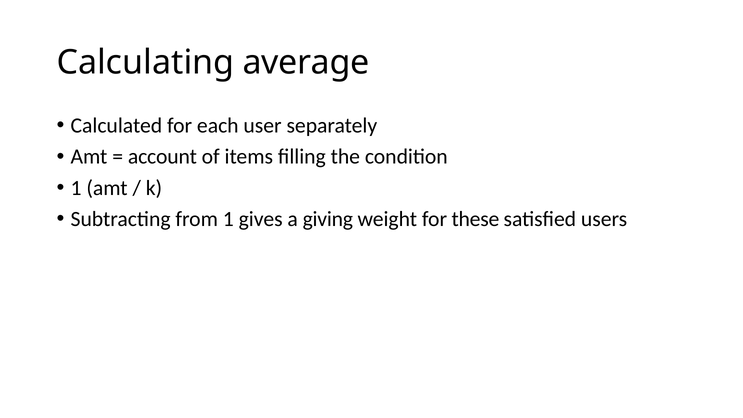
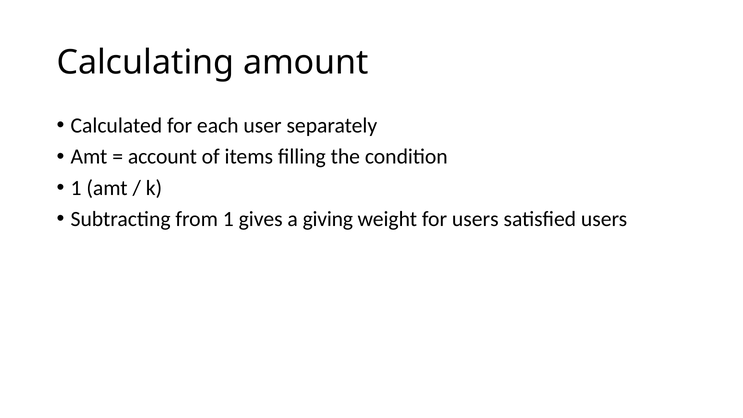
average: average -> amount (306, 62)
for these: these -> users (475, 219)
